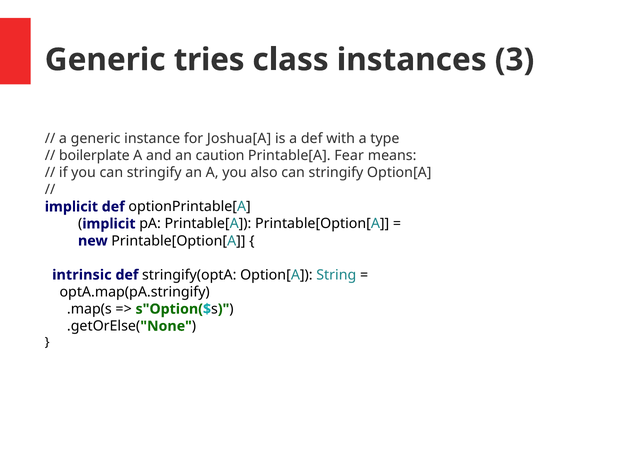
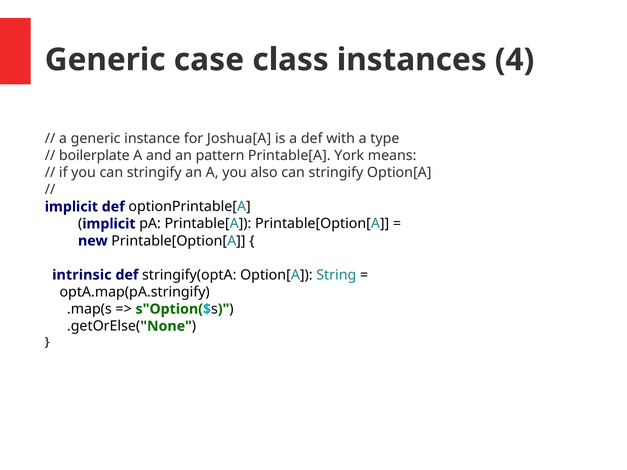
tries: tries -> case (209, 60)
3: 3 -> 4 (515, 60)
caution: caution -> pattern (220, 156)
Fear: Fear -> York (349, 156)
